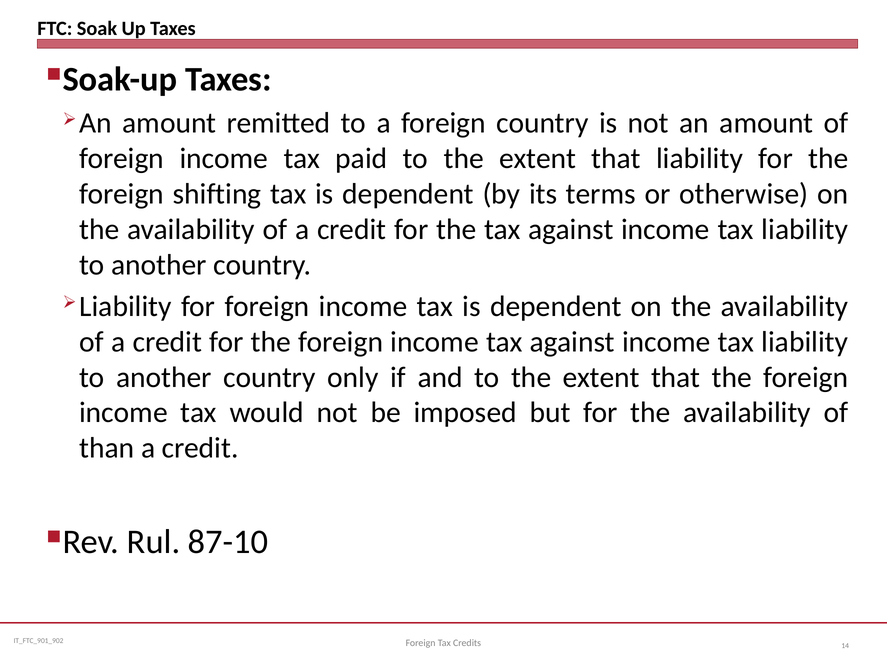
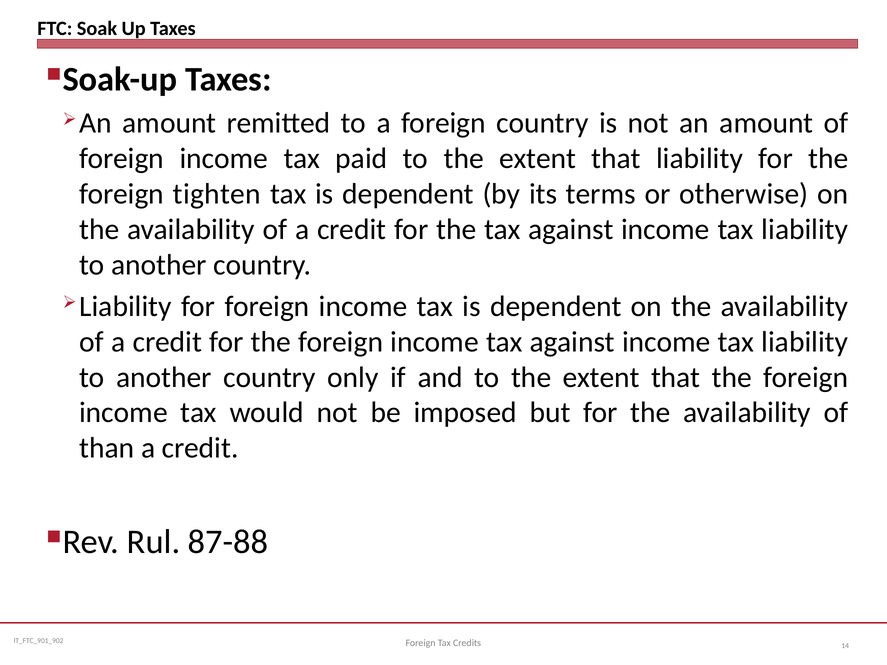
shifting: shifting -> tighten (217, 194)
87-10: 87-10 -> 87-88 (228, 542)
